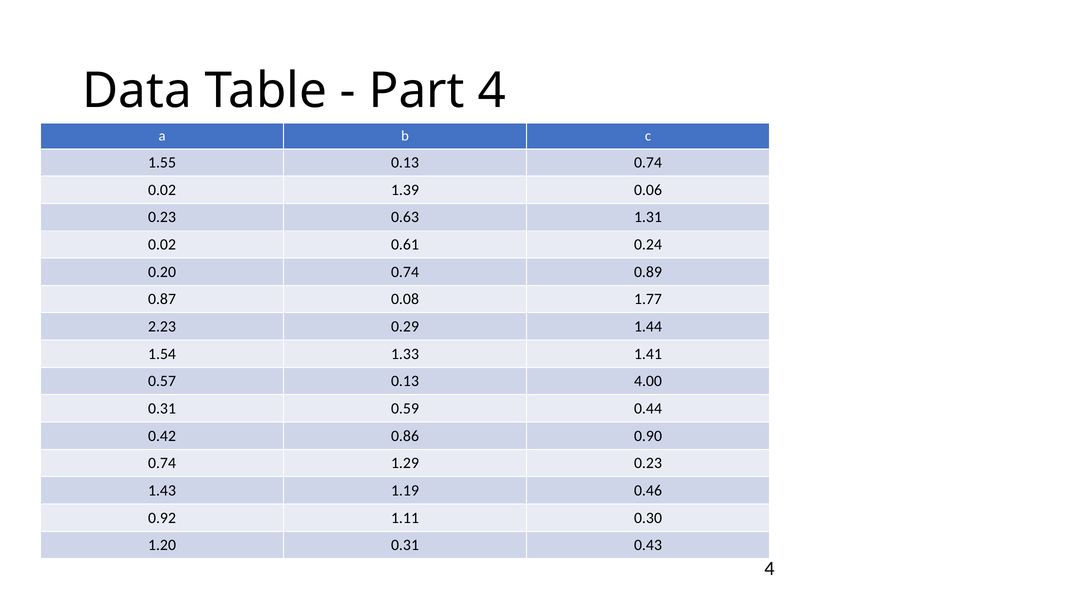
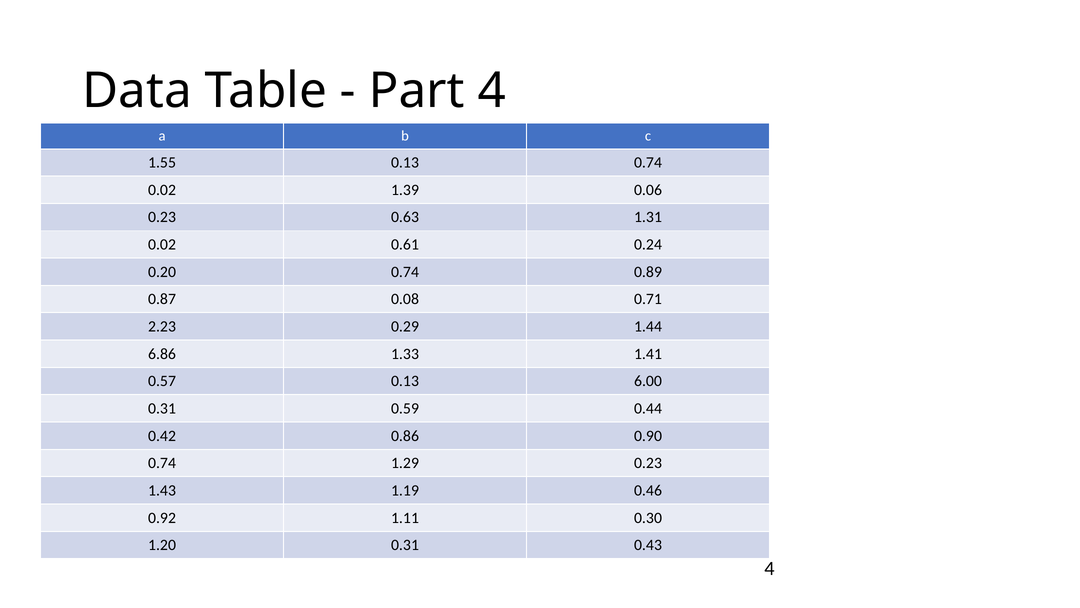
1.77: 1.77 -> 0.71 (648, 299)
1.54: 1.54 -> 6.86 (162, 354)
4.00: 4.00 -> 6.00 (648, 381)
